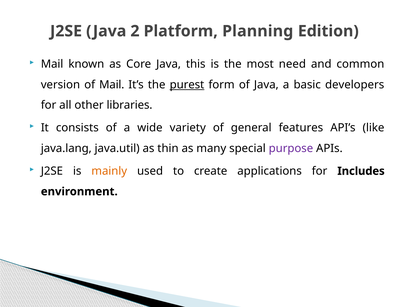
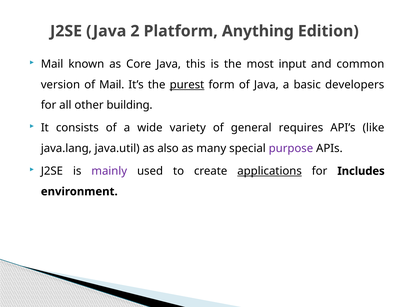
Planning: Planning -> Anything (258, 31)
need: need -> input (292, 64)
libraries: libraries -> building (130, 105)
features: features -> requires (301, 128)
thin: thin -> also (168, 148)
mainly colour: orange -> purple (109, 171)
applications underline: none -> present (270, 171)
